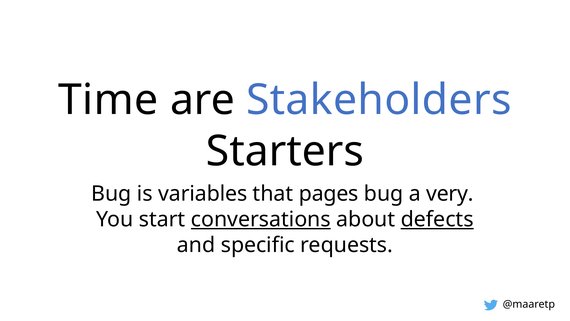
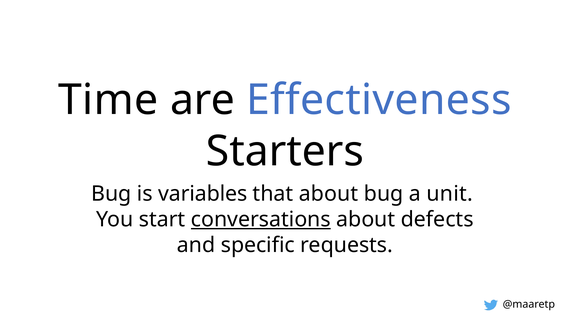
Stakeholders: Stakeholders -> Effectiveness (379, 100)
that pages: pages -> about (329, 193)
very: very -> unit (450, 193)
defects underline: present -> none (437, 219)
